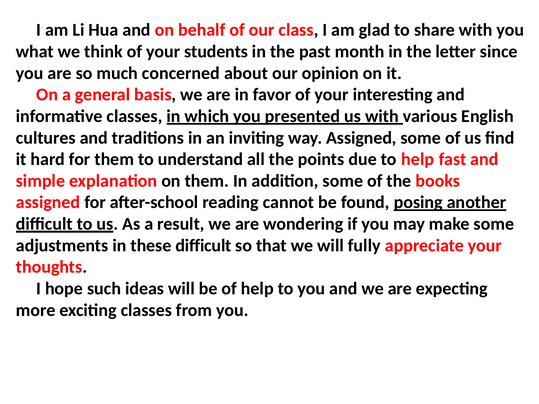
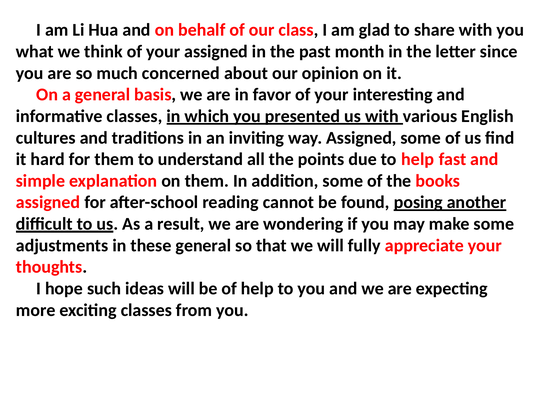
your students: students -> assigned (216, 52)
these difficult: difficult -> general (203, 246)
